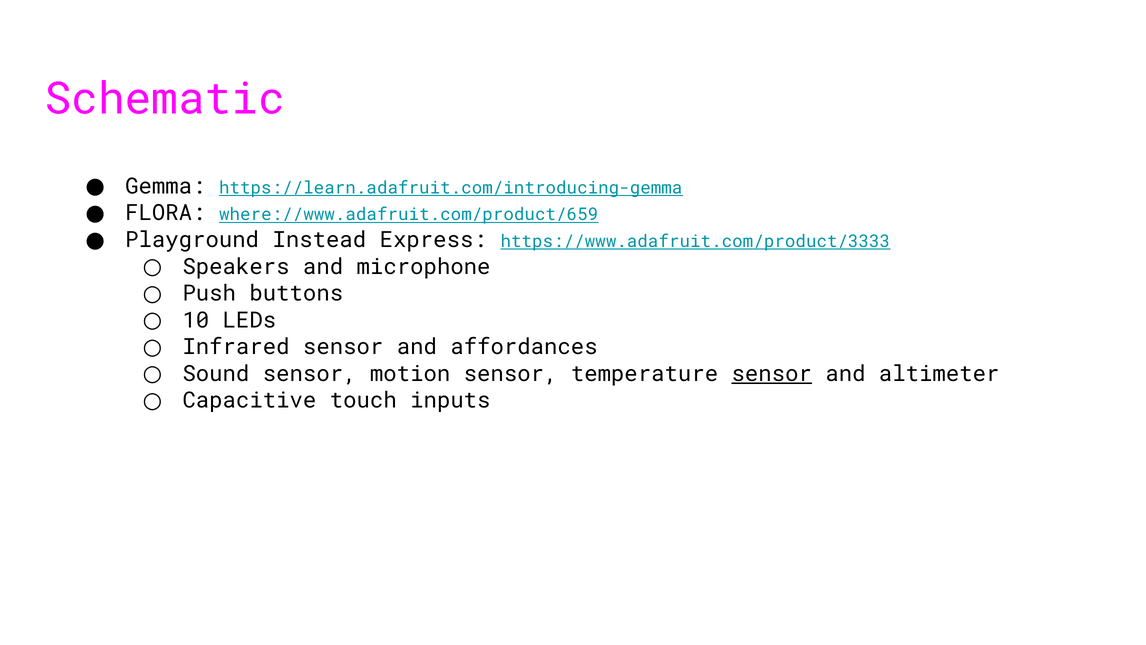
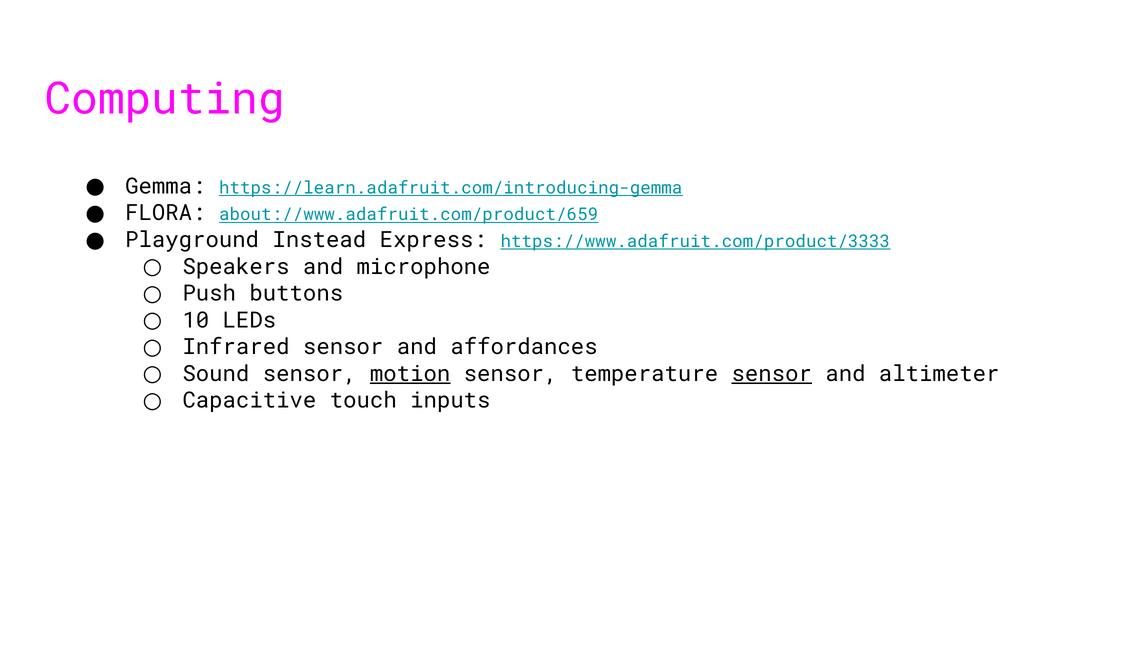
Schematic: Schematic -> Computing (165, 99)
where://www.adafruit.com/product/659: where://www.adafruit.com/product/659 -> about://www.adafruit.com/product/659 (409, 215)
motion underline: none -> present (410, 374)
